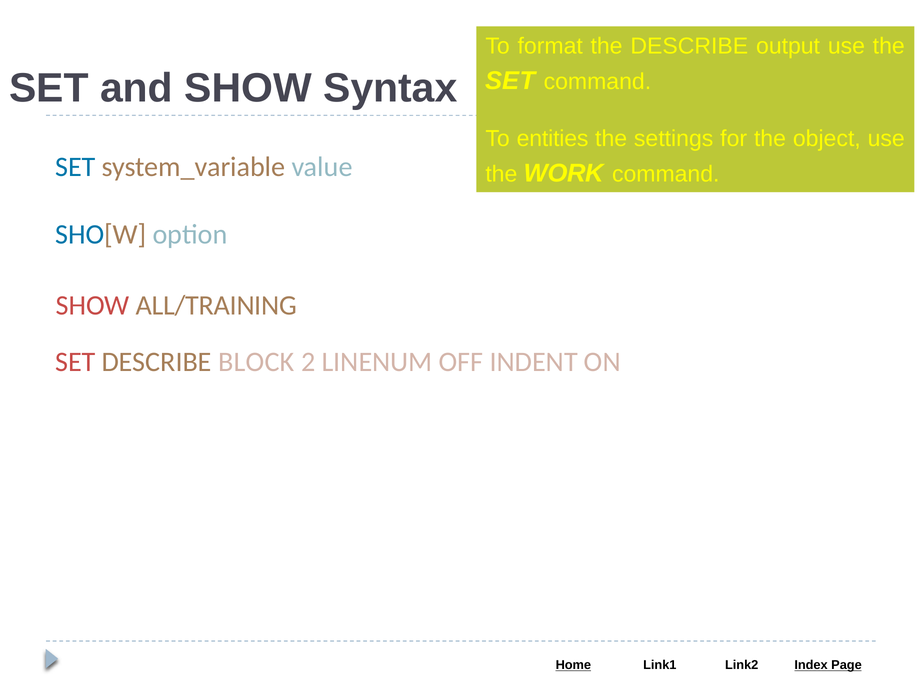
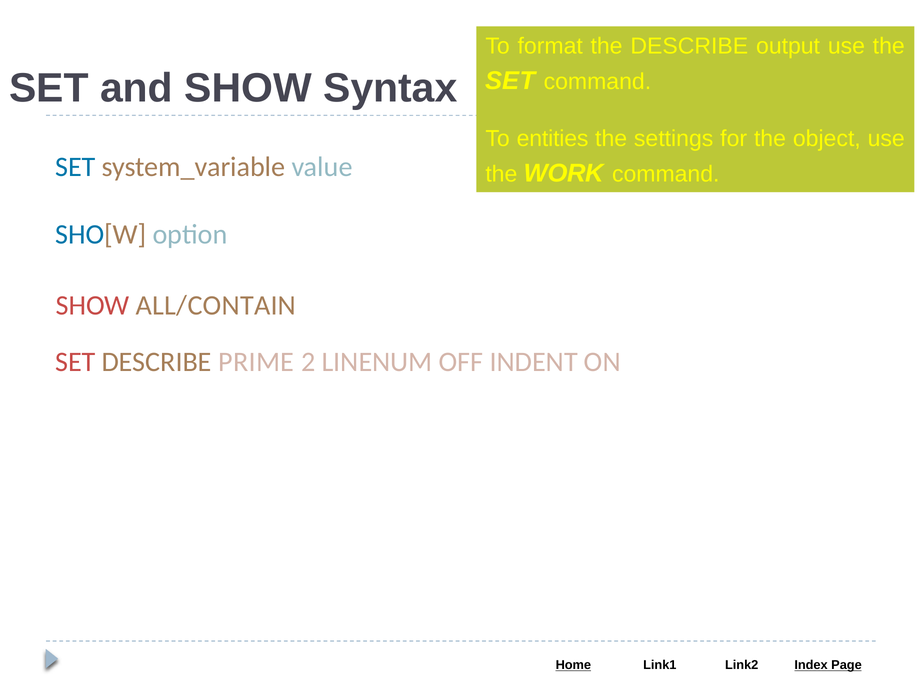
ALL/TRAINING: ALL/TRAINING -> ALL/CONTAIN (216, 305)
BLOCK: BLOCK -> PRIME (256, 362)
